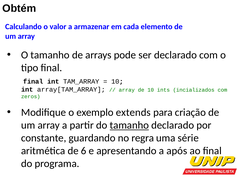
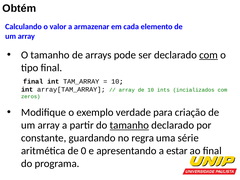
com underline: none -> present (209, 55)
extends: extends -> verdade (133, 112)
6: 6 -> 0 (84, 151)
após: após -> estar (177, 151)
